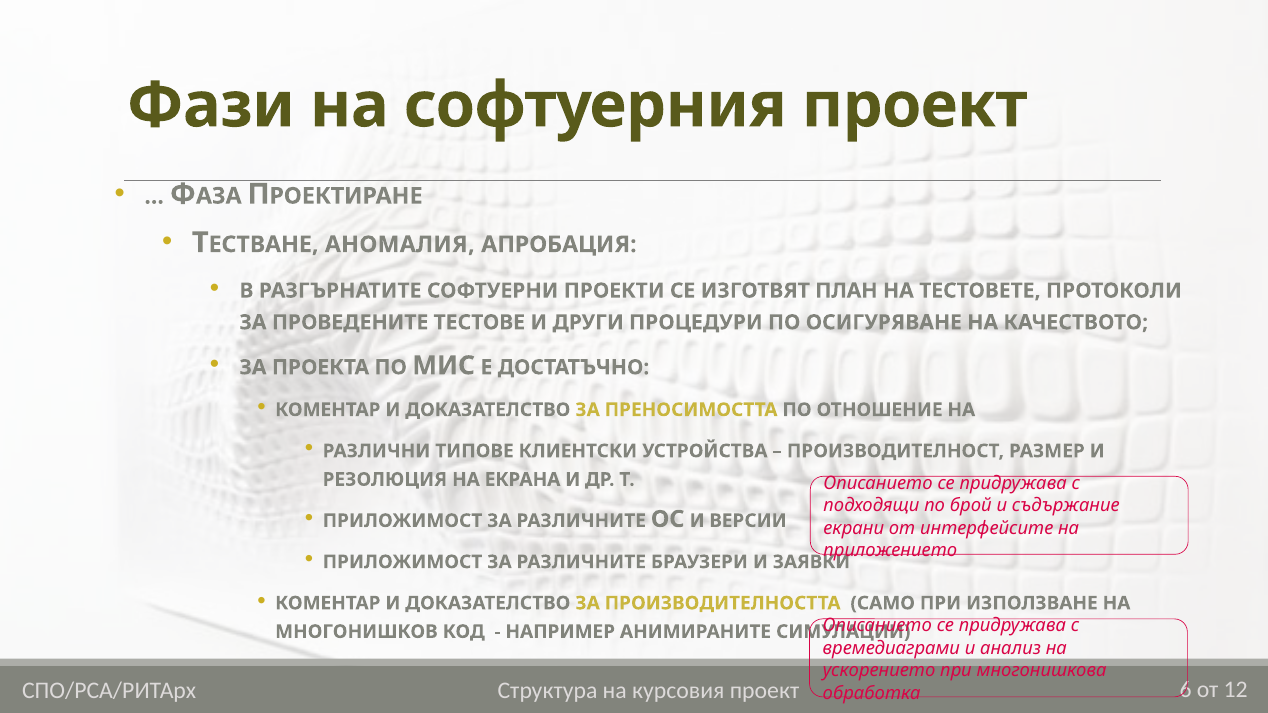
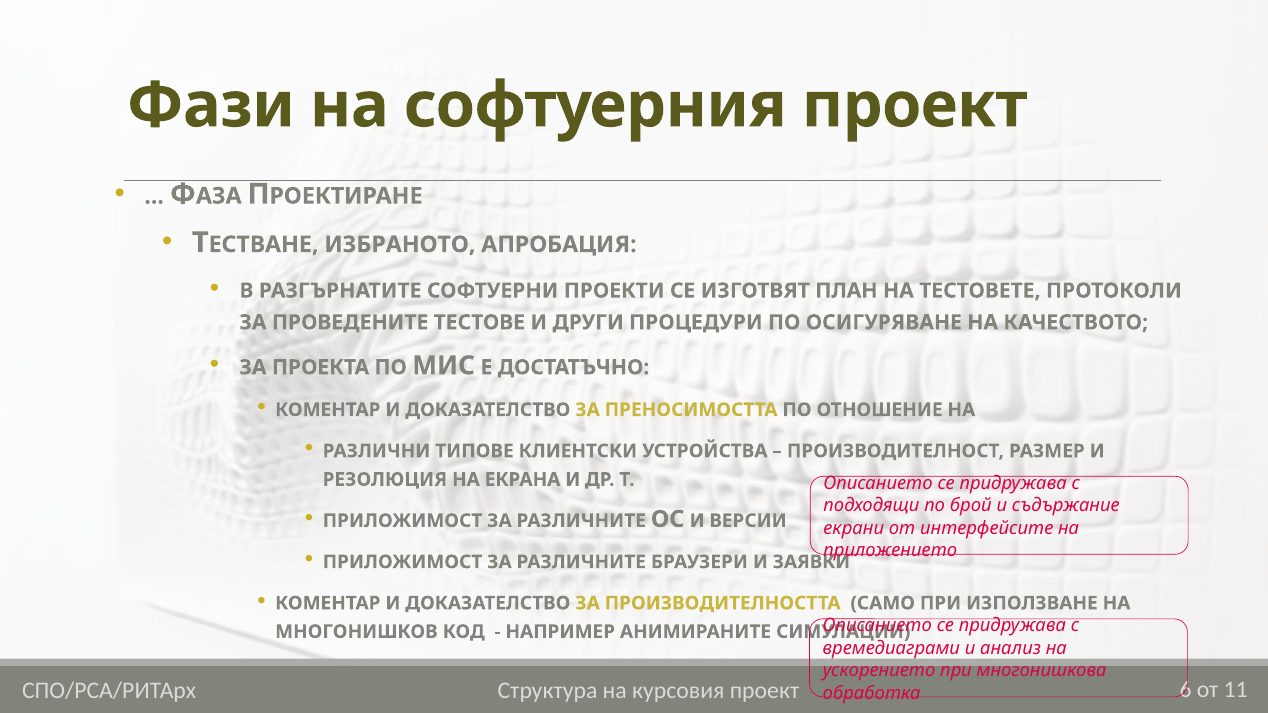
АНОМАЛИЯ: АНОМАЛИЯ -> ИЗБРАНОТО (400, 245)
12: 12 -> 11 (1236, 691)
